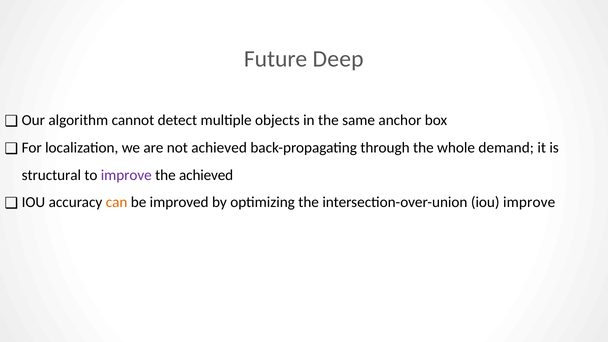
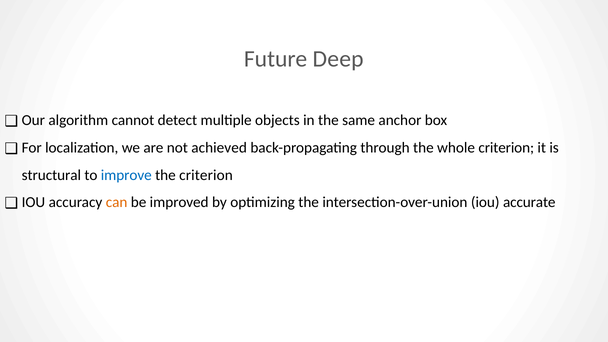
whole demand: demand -> criterion (506, 148)
improve colour: purple -> blue (126, 175)
the achieved: achieved -> criterion (206, 175)
iou improve: improve -> accurate (529, 202)
